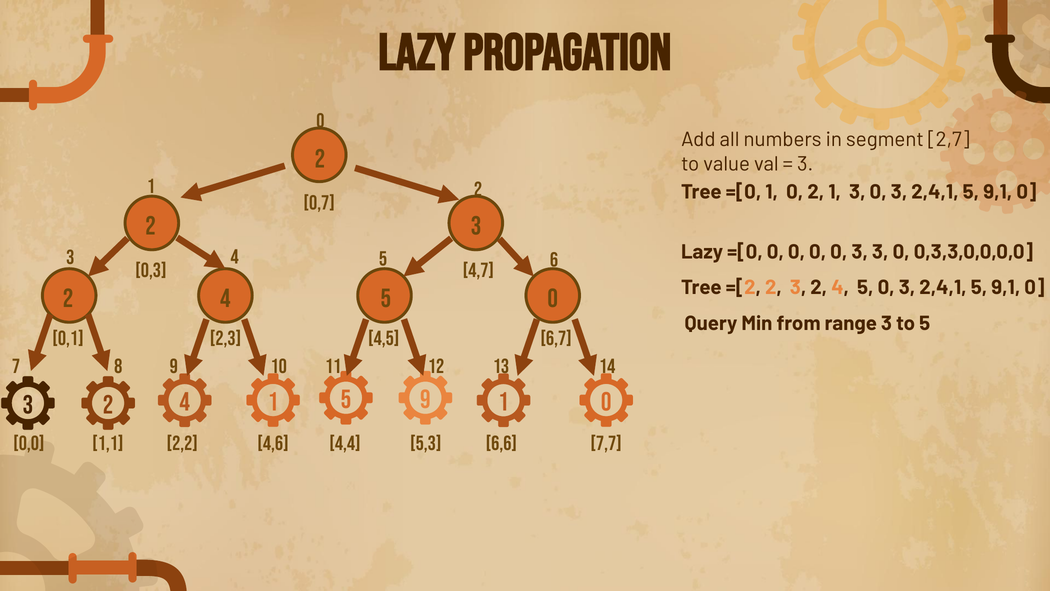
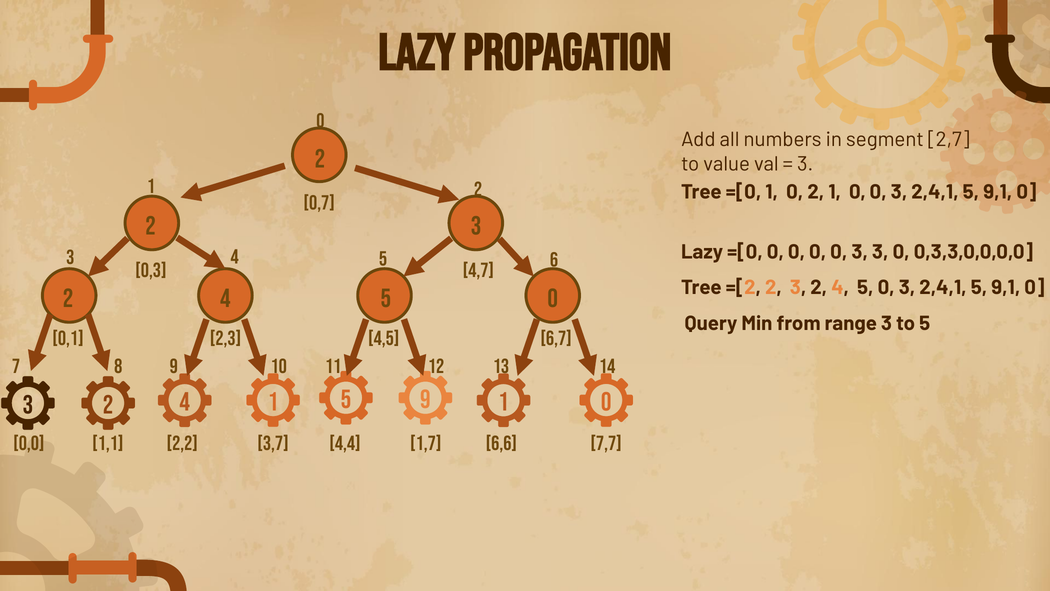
2 1 3: 3 -> 0 (857, 192)
4,6: 4,6 -> 3,7 (273, 443)
5,3: 5,3 -> 1,7 (426, 443)
